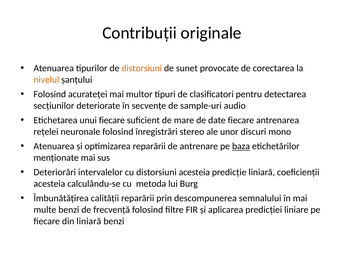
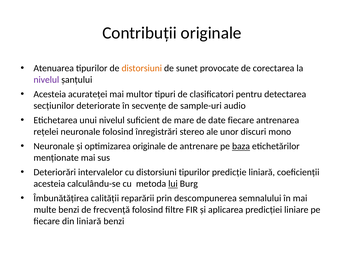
nivelul colour: orange -> purple (46, 80)
Folosind: Folosind -> Acesteia (50, 94)
unui fiecare: fiecare -> nivelul (112, 120)
Atenuarea: Atenuarea -> Neuronale (54, 146)
optimizarea reparării: reparării -> originale (149, 146)
distorsiuni acesteia: acesteia -> tipurilor (194, 172)
lui underline: none -> present (173, 184)
